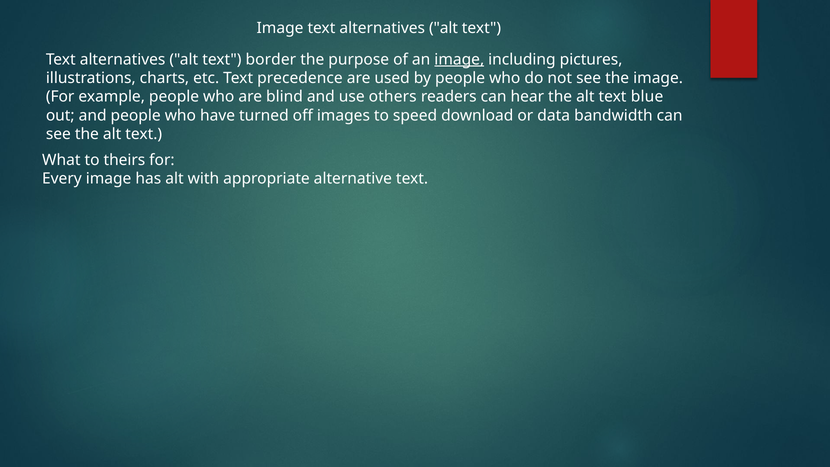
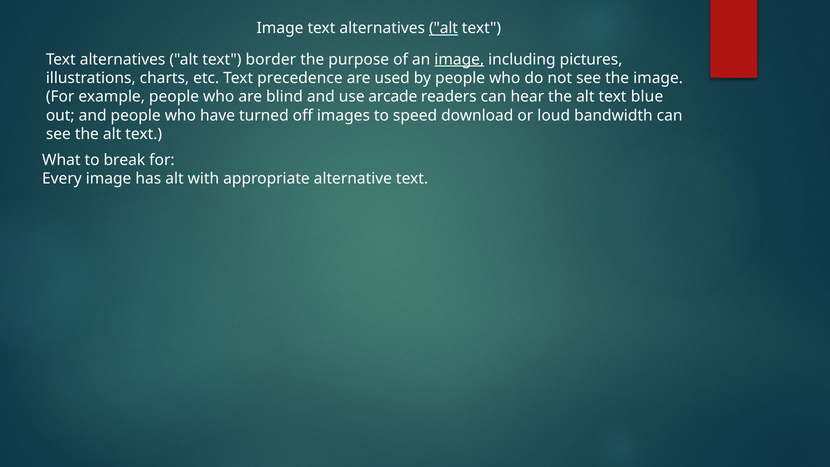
alt underline: none -> present (444, 28)
others: others -> arcade (393, 97)
data: data -> loud (554, 115)
theirs: theirs -> break (124, 160)
